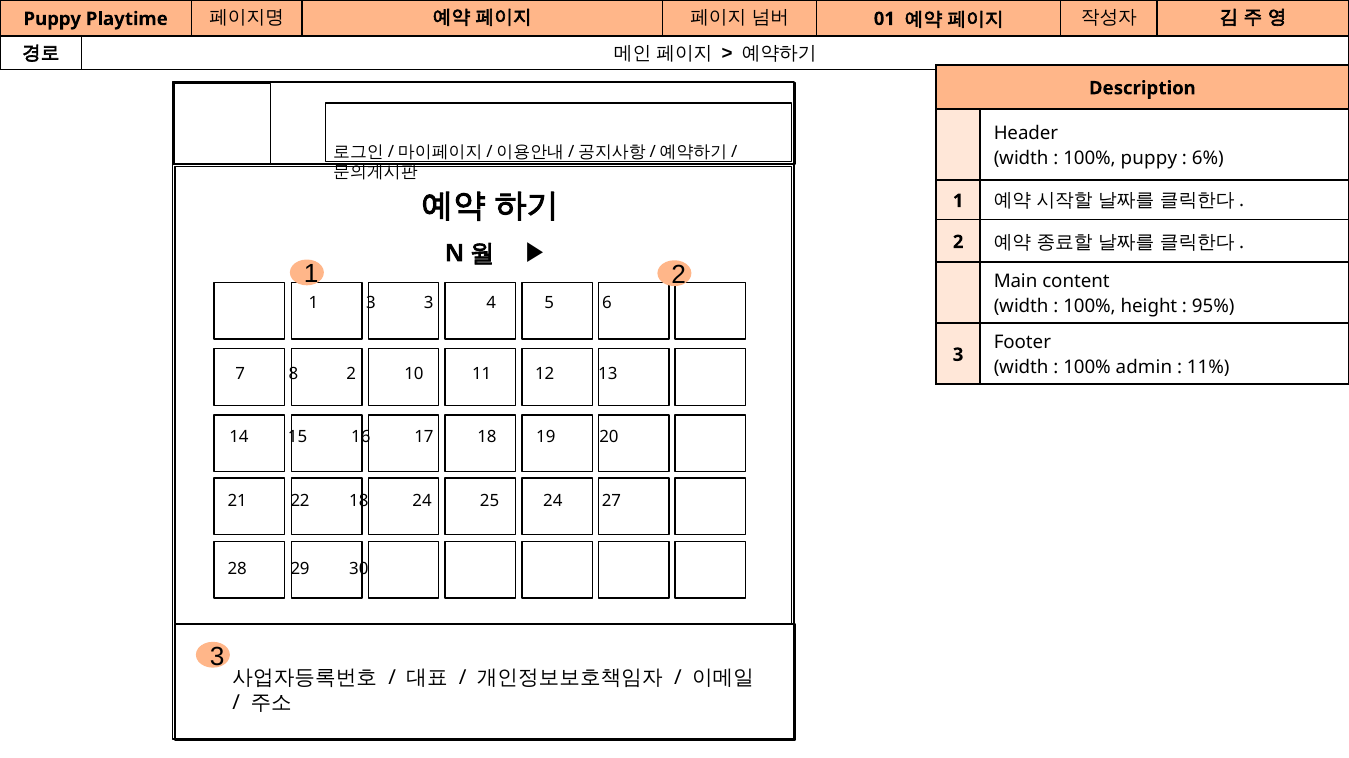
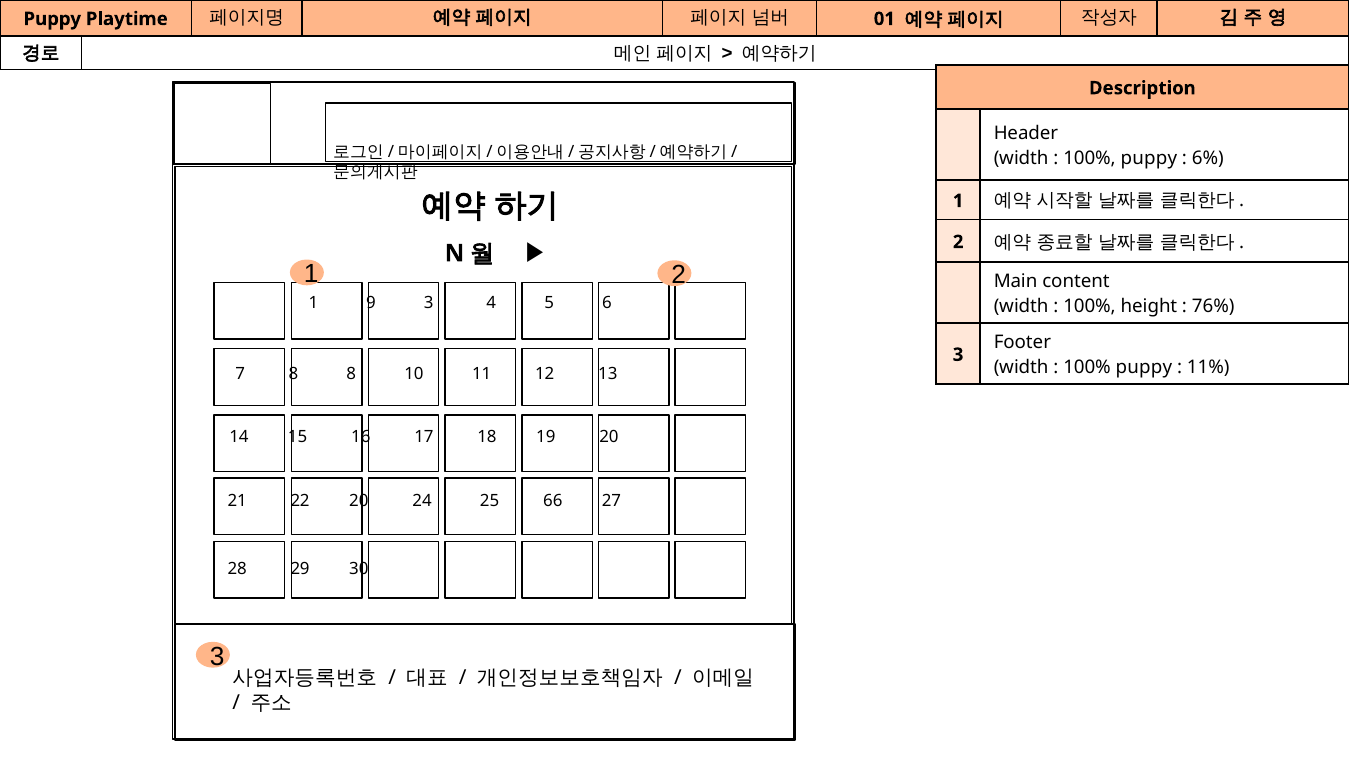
3: 3 -> 9 (371, 303)
95%: 95% -> 76% (1213, 307)
admin: admin -> puppy (1144, 368)
8 2: 2 -> 8 (351, 374)
22 18: 18 -> 20 (359, 501)
25 24: 24 -> 66 (553, 501)
